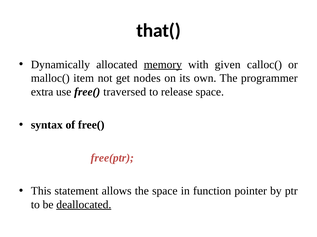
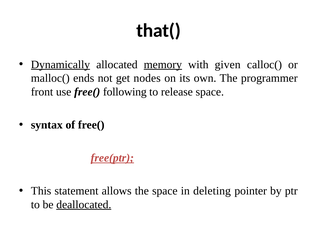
Dynamically underline: none -> present (60, 65)
item: item -> ends (84, 78)
extra: extra -> front (42, 92)
traversed: traversed -> following (125, 92)
free(ptr underline: none -> present (112, 158)
function: function -> deleting (212, 191)
